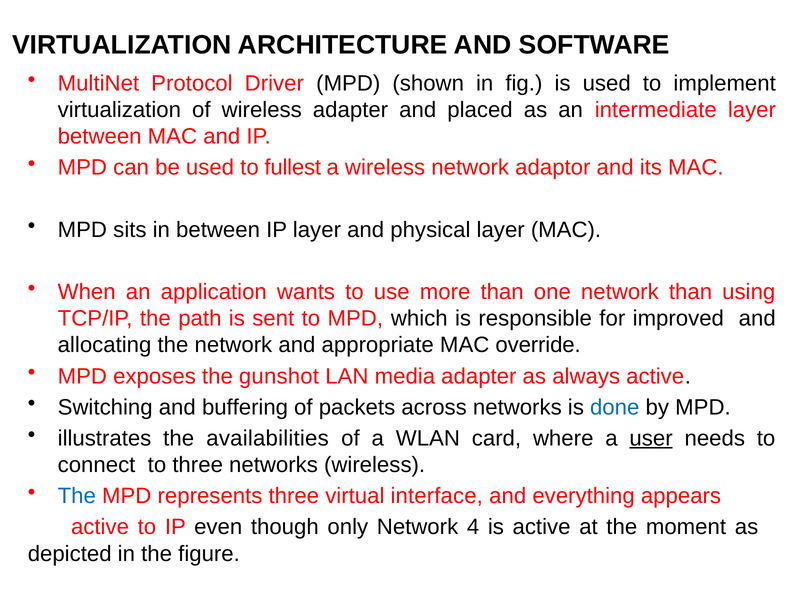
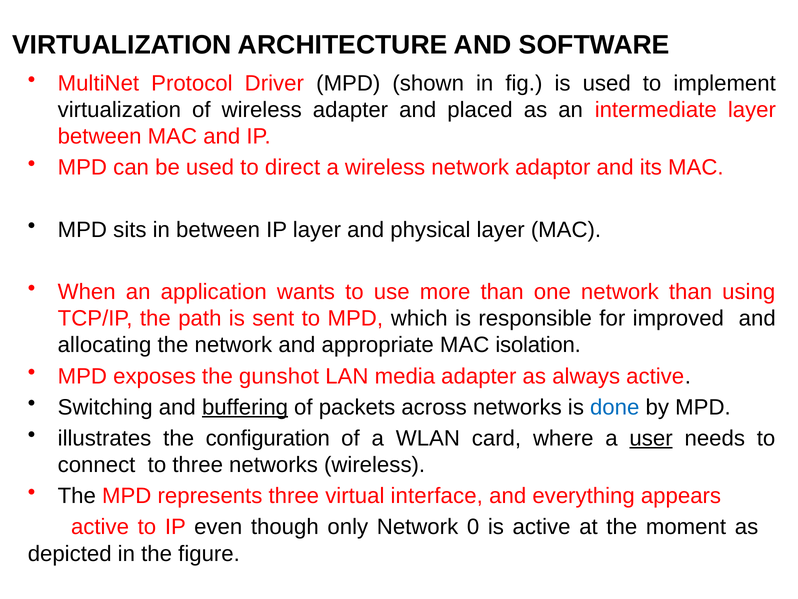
fullest: fullest -> direct (293, 167)
override: override -> isolation (538, 345)
buffering underline: none -> present (245, 407)
availabilities: availabilities -> configuration (268, 438)
The colour: blue -> black (77, 496)
4: 4 -> 0 (473, 527)
